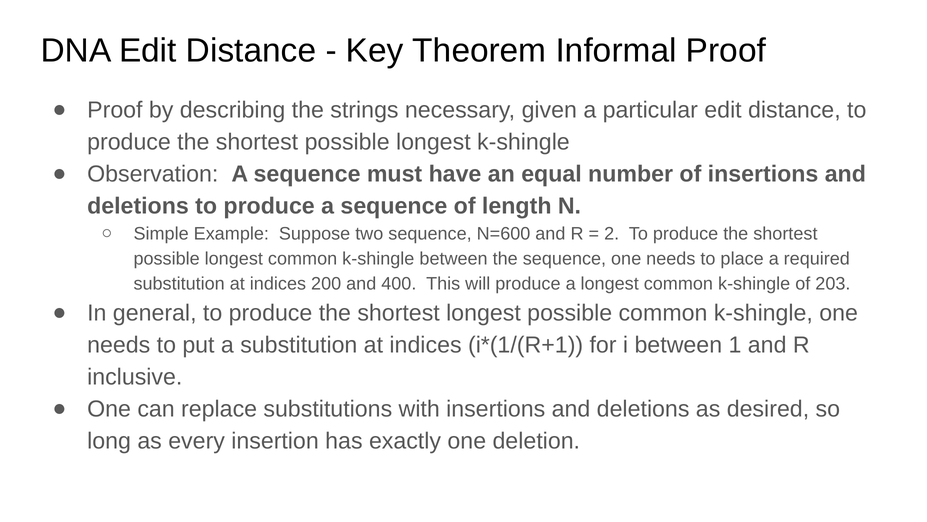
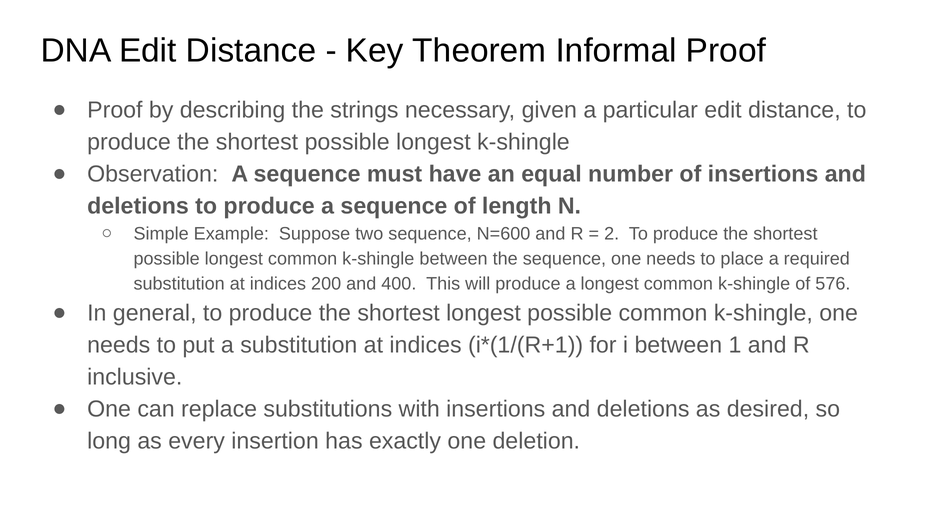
203: 203 -> 576 (833, 284)
